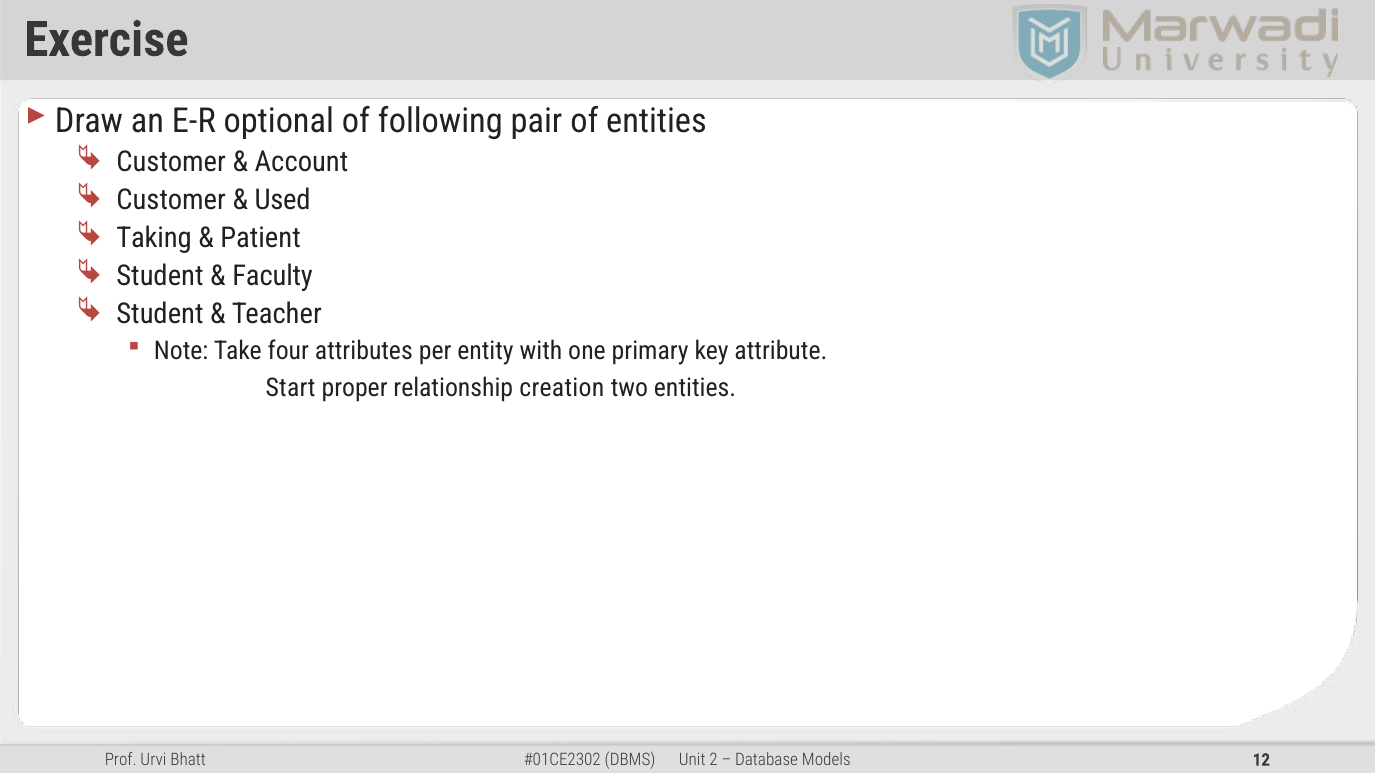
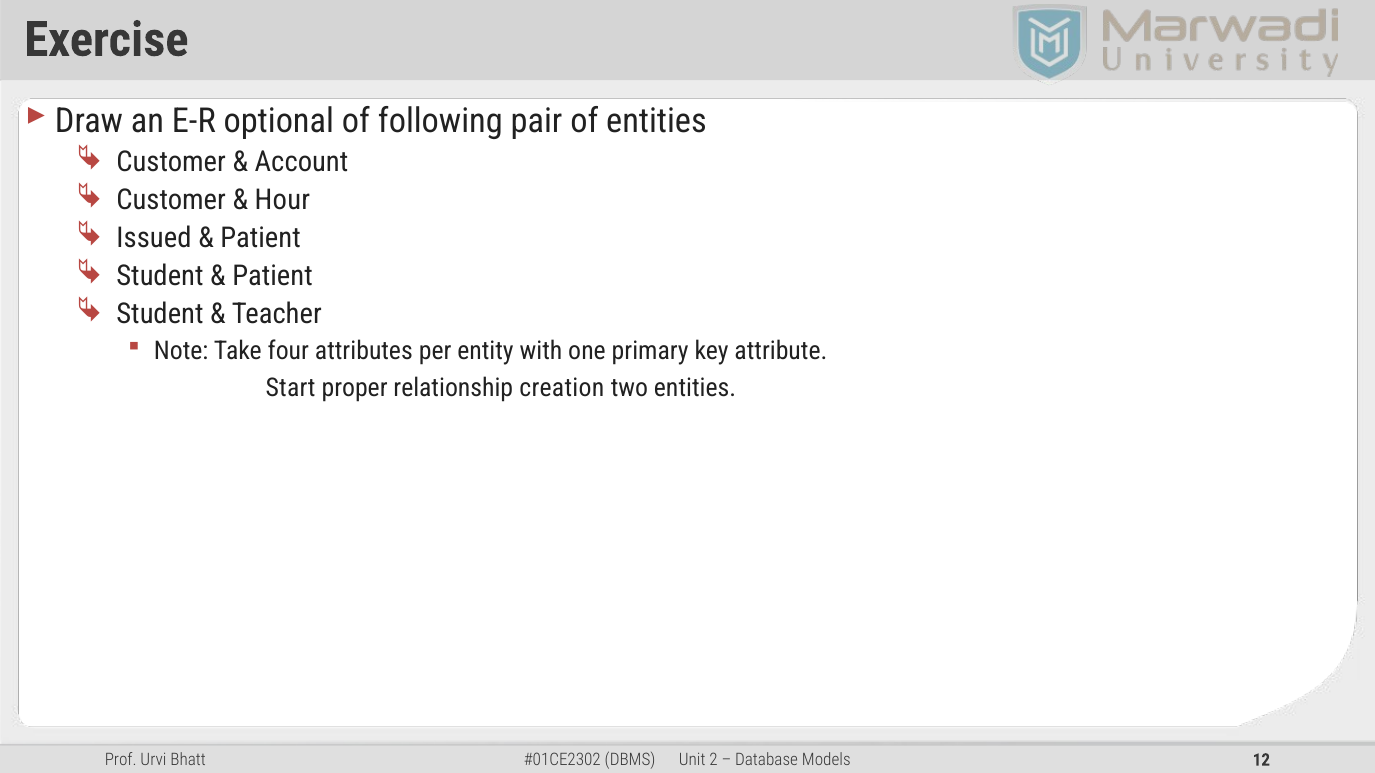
Used: Used -> Hour (282, 200)
Taking: Taking -> Issued (154, 238)
Faculty: Faculty -> Patient (273, 276)
